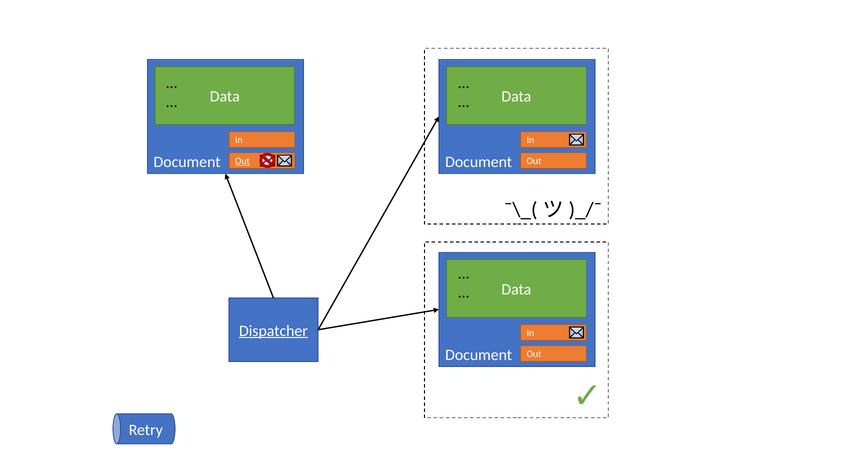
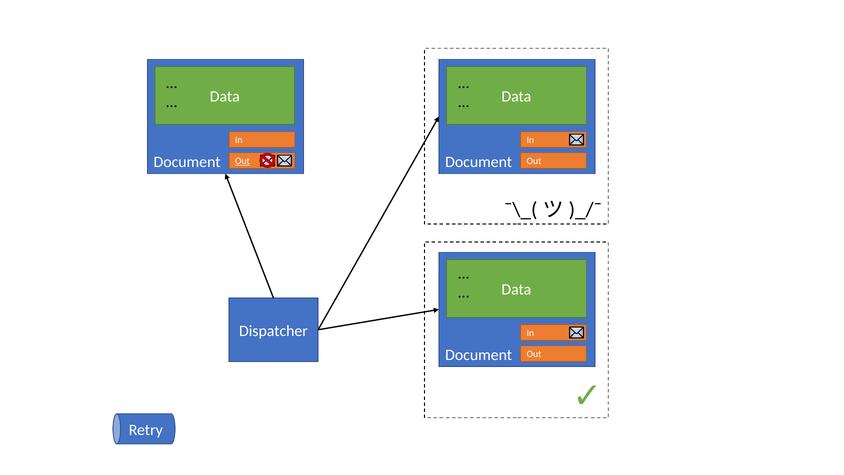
Dispatcher underline: present -> none (273, 331)
